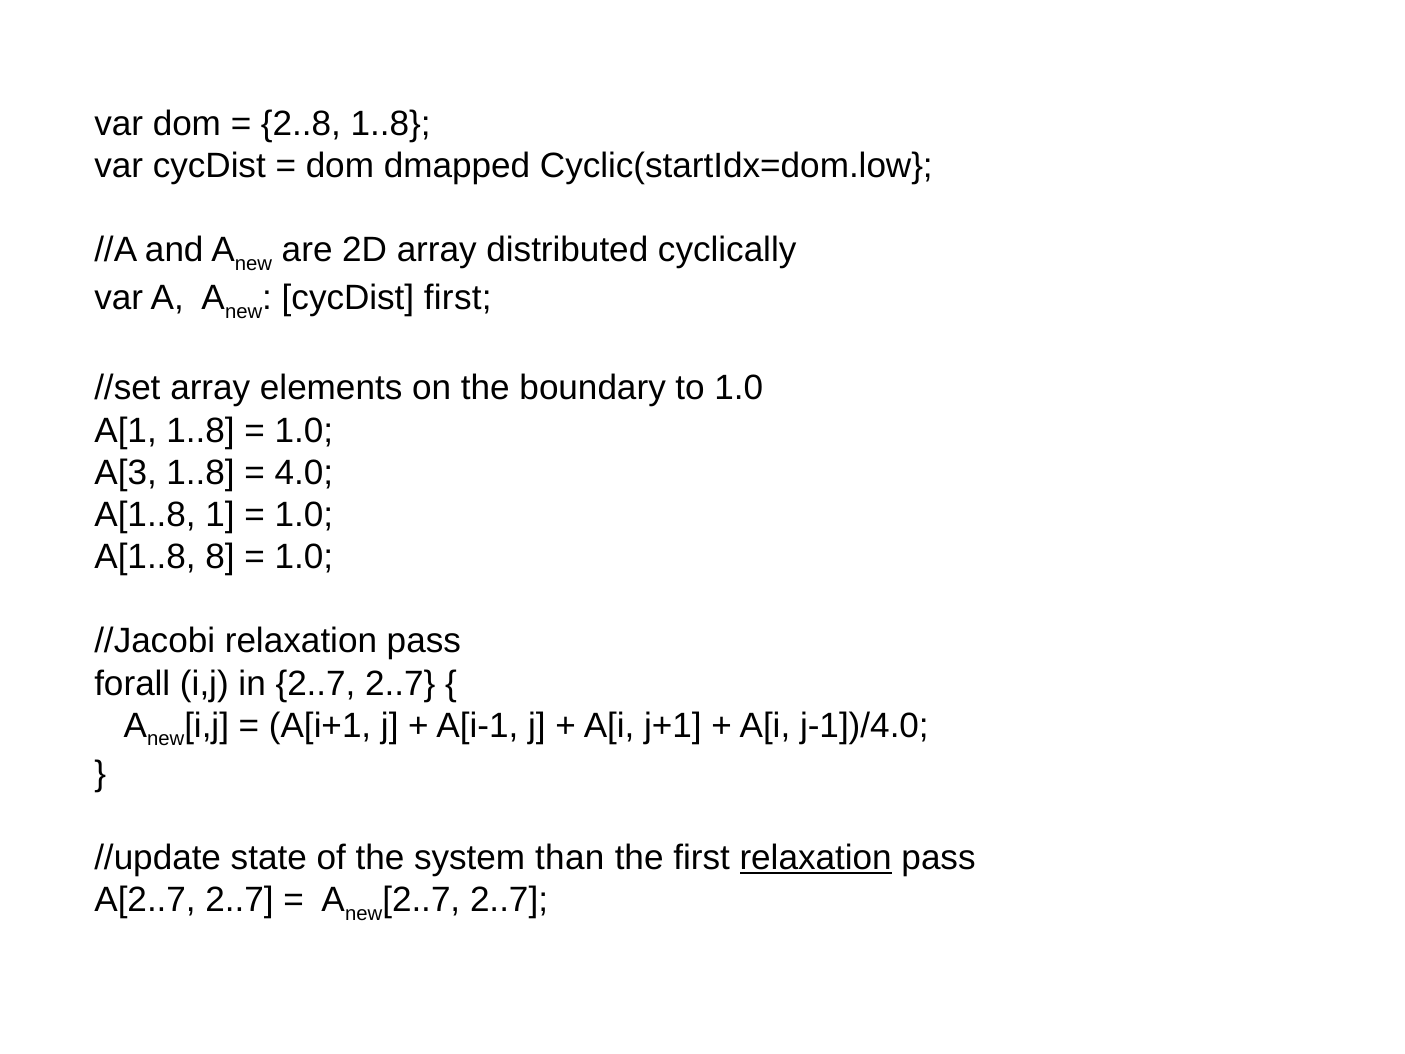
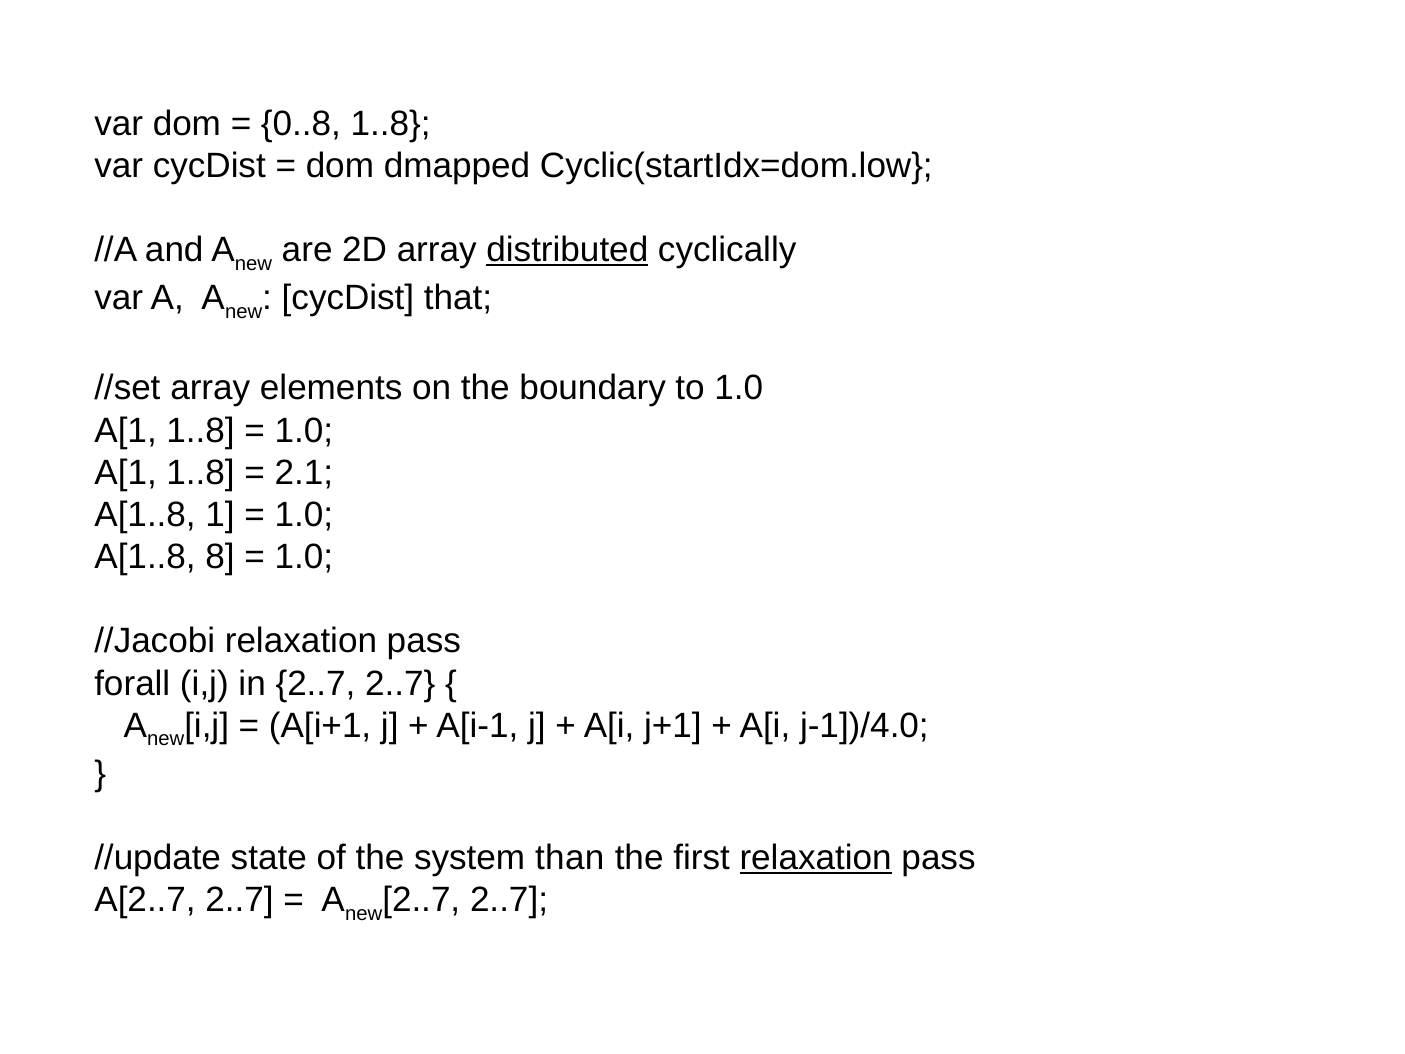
2..8: 2..8 -> 0..8 (301, 124)
distributed underline: none -> present (567, 250)
cycDist first: first -> that (458, 298)
A[3: A[3 -> A[1 (126, 473)
4.0: 4.0 -> 2.1 (304, 473)
